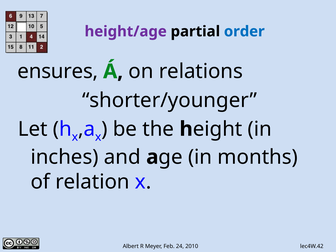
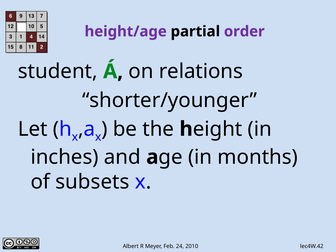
order colour: blue -> purple (244, 31)
ensures: ensures -> student (58, 71)
relation: relation -> subsets (92, 182)
